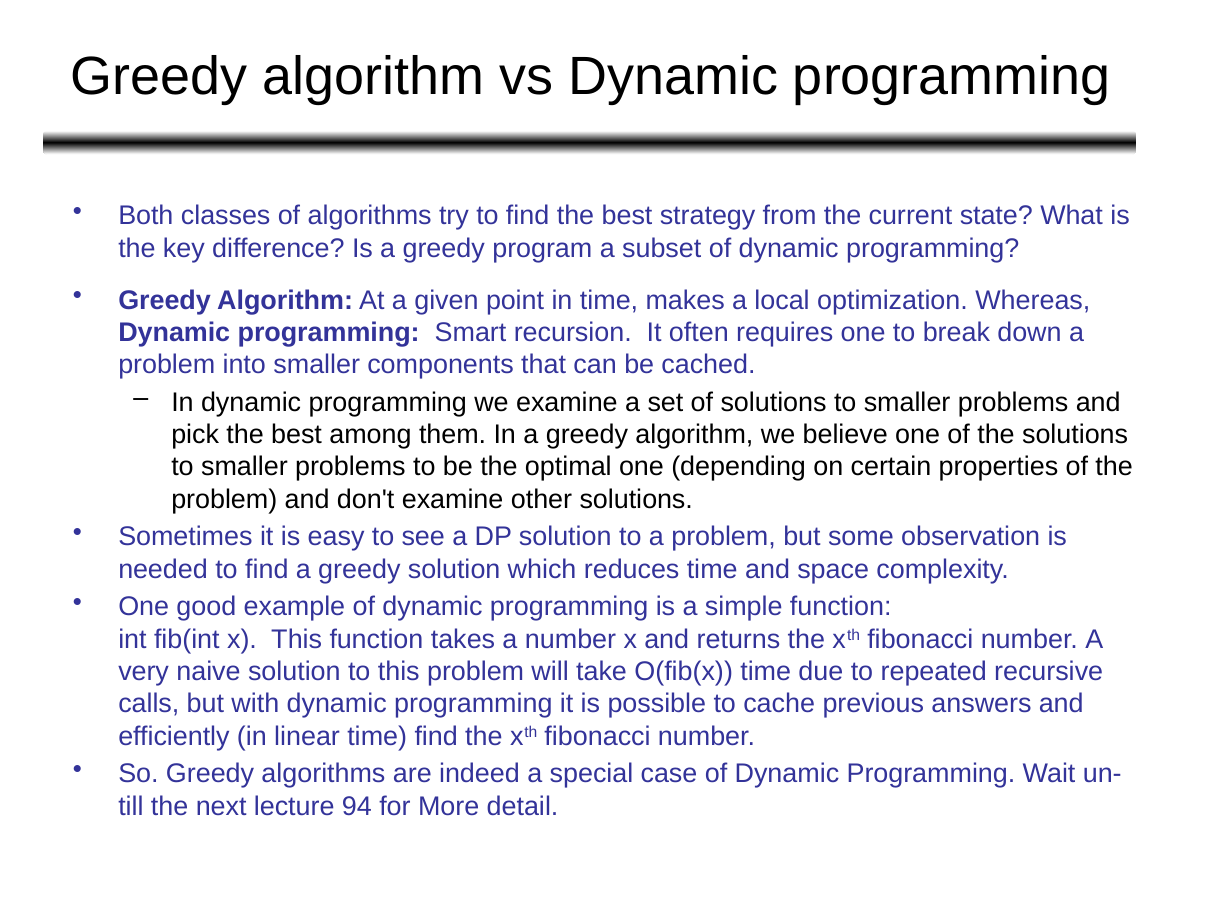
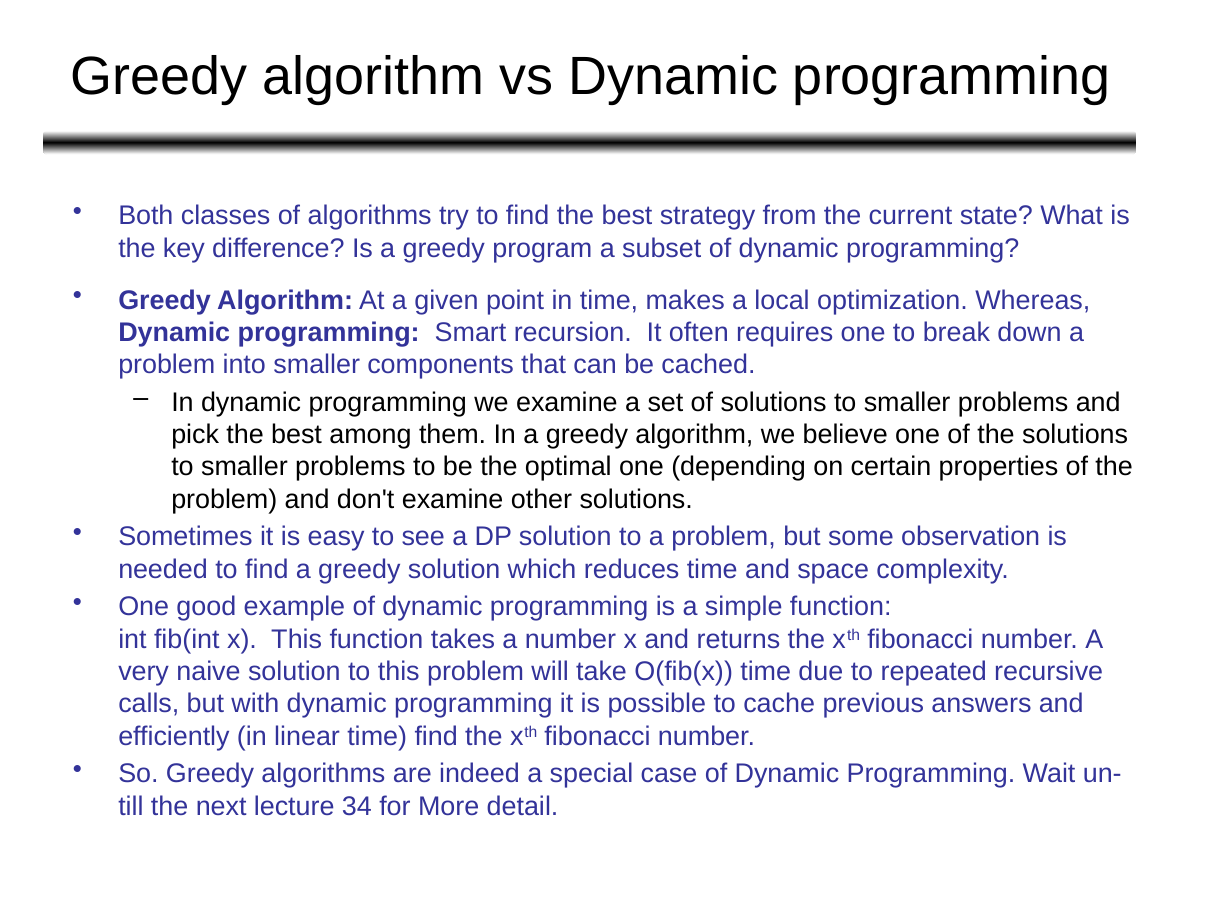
94: 94 -> 34 (357, 807)
